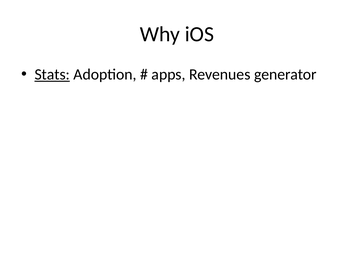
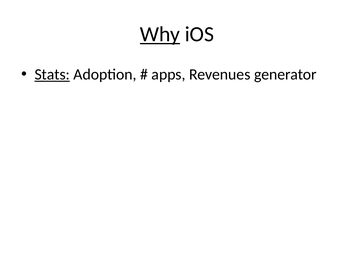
Why underline: none -> present (160, 34)
